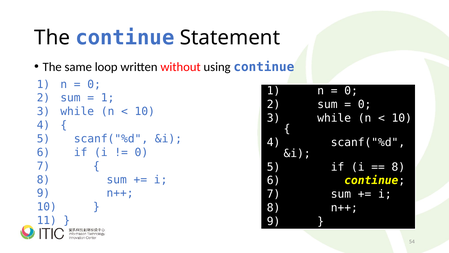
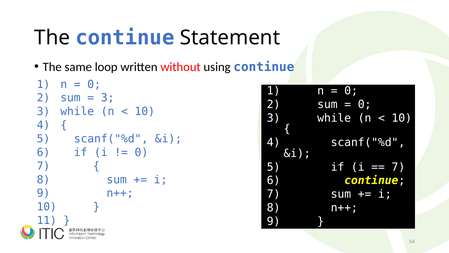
1: 1 -> 3 (108, 98)
8: 8 -> 7 (398, 167)
